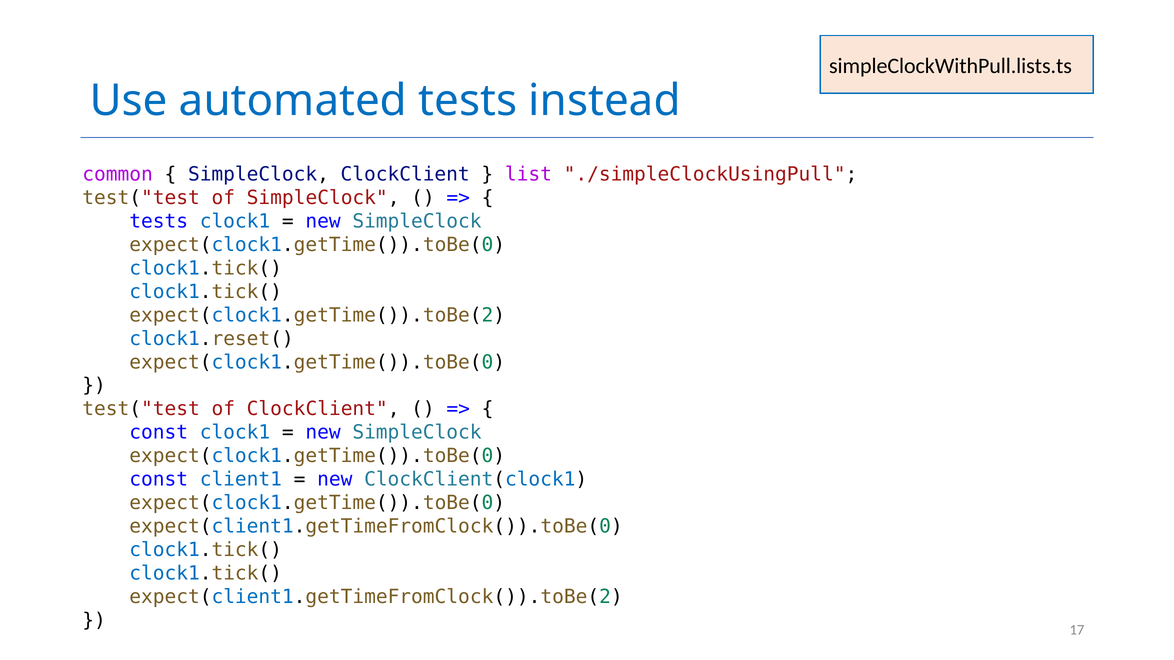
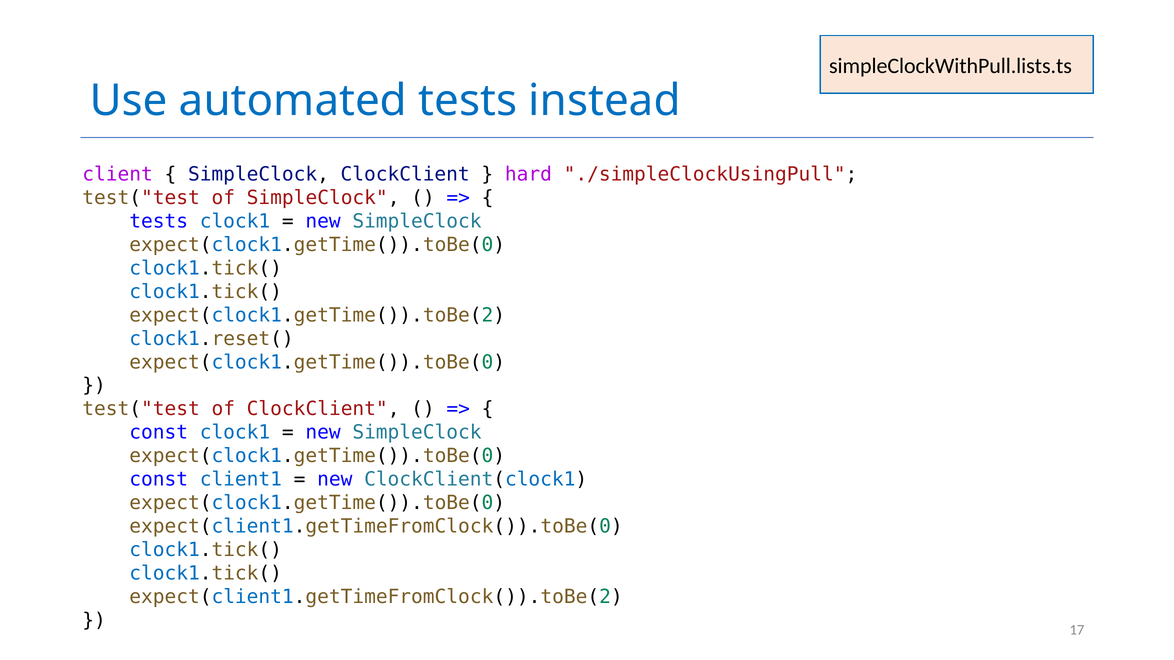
common: common -> client (118, 175)
list: list -> hard (528, 175)
